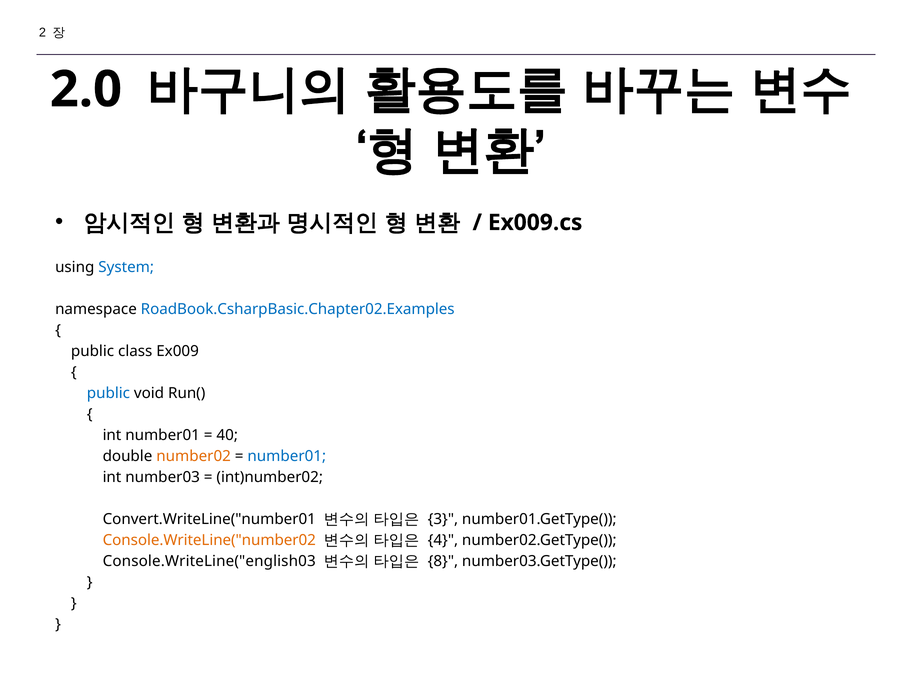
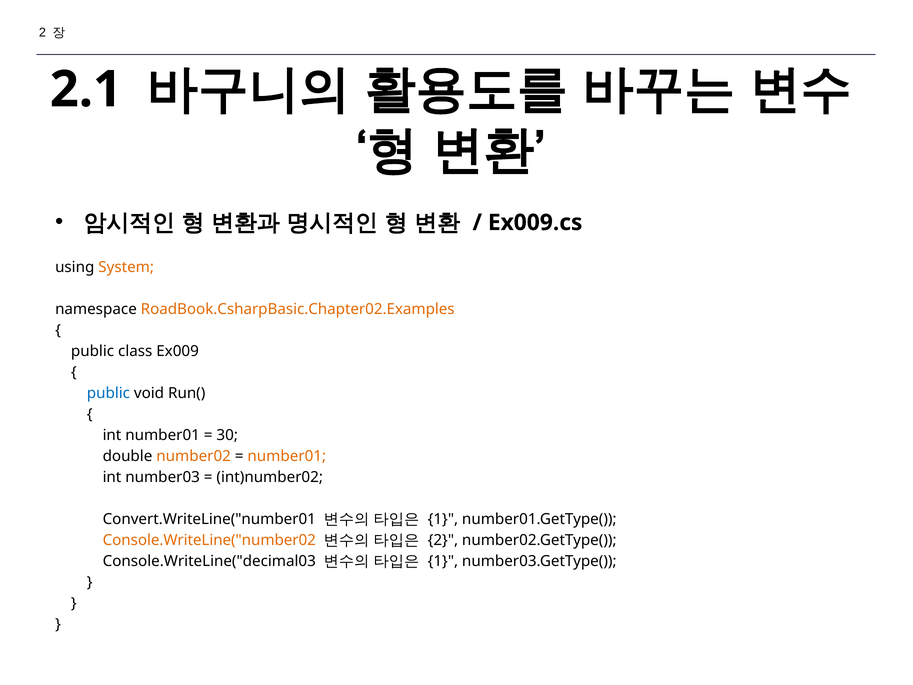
2.0: 2.0 -> 2.1 (86, 89)
System colour: blue -> orange (126, 267)
RoadBook.CsharpBasic.Chapter02.Examples colour: blue -> orange (298, 309)
40: 40 -> 30 (227, 435)
number01 colour: blue -> orange (287, 456)
3: 3 -> 1 (443, 519)
4: 4 -> 2 (443, 540)
Console.WriteLine("english03: Console.WriteLine("english03 -> Console.WriteLine("decimal03 (209, 561)
8: 8 -> 1 (443, 561)
